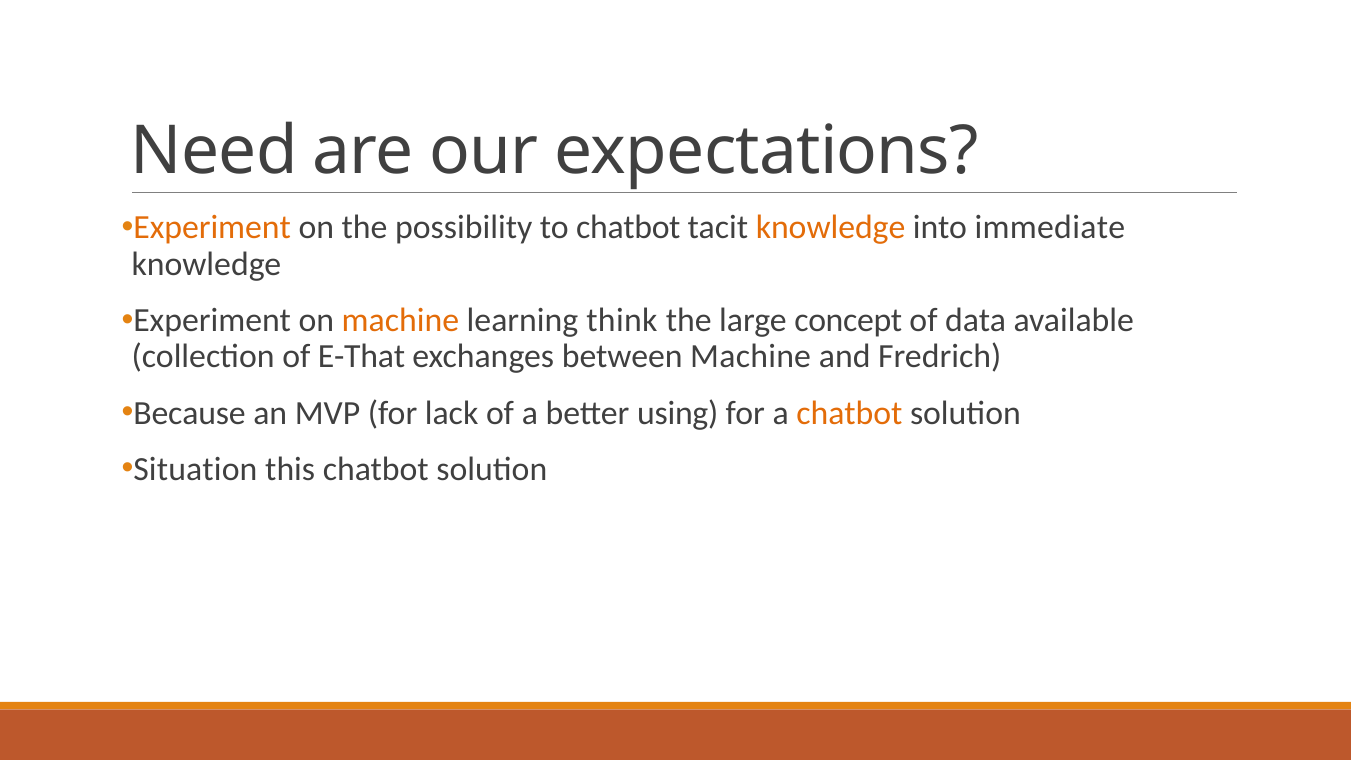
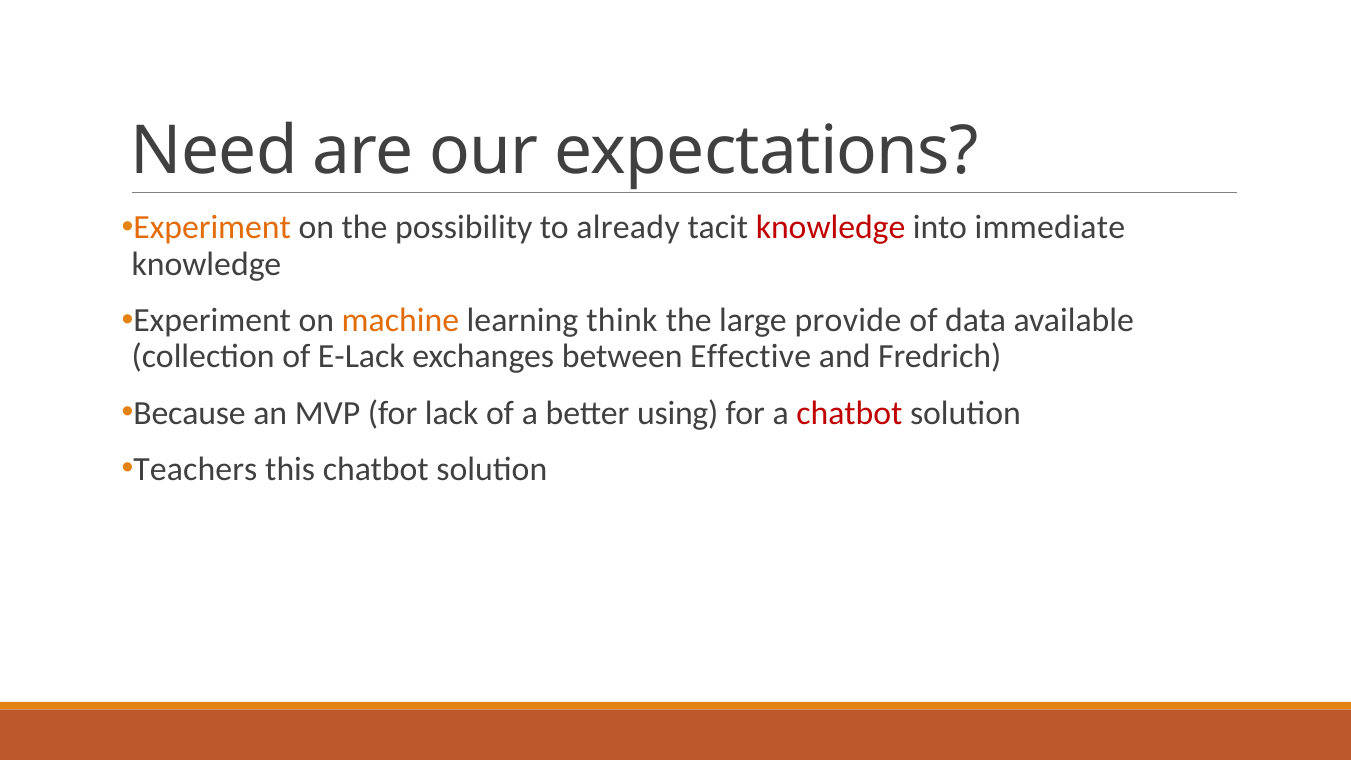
to chatbot: chatbot -> already (628, 228)
knowledge colour: orange -> red (831, 228)
concept: concept -> provide (848, 320)
E-That: E-That -> E-Lack (361, 357)
between Machine: Machine -> Effective (751, 357)
chatbot colour: orange -> red (849, 413)
Situation: Situation -> Teachers (195, 469)
